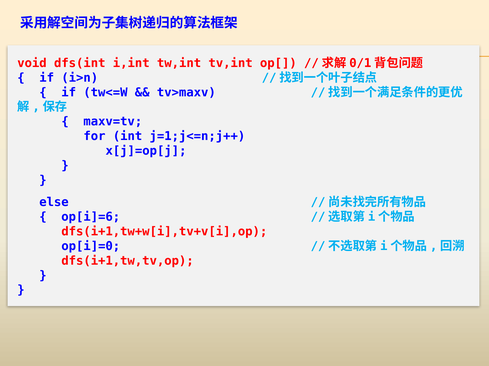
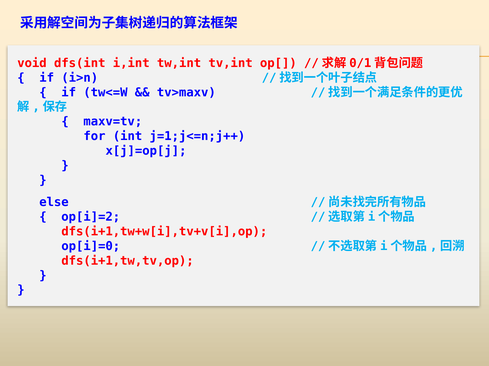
op[i]=6: op[i]=6 -> op[i]=2 (91, 217)
